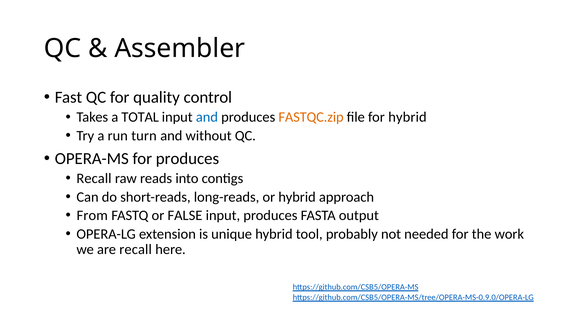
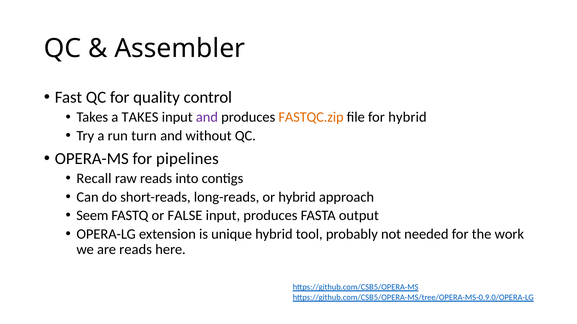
a TOTAL: TOTAL -> TAKES (140, 117)
and colour: blue -> purple (207, 117)
for produces: produces -> pipelines (187, 159)
From: From -> Seem (92, 216)
are recall: recall -> reads (136, 250)
